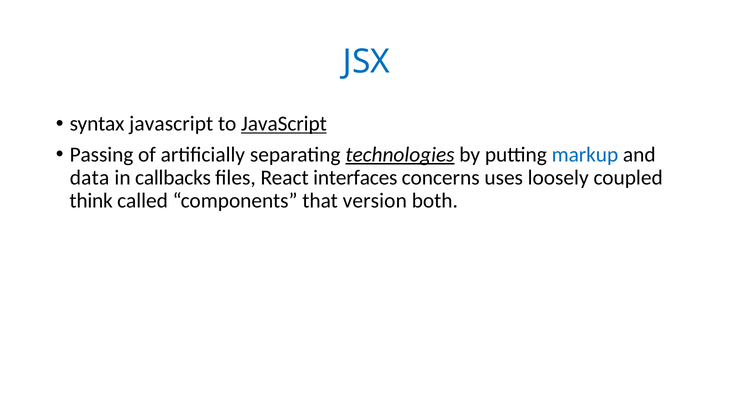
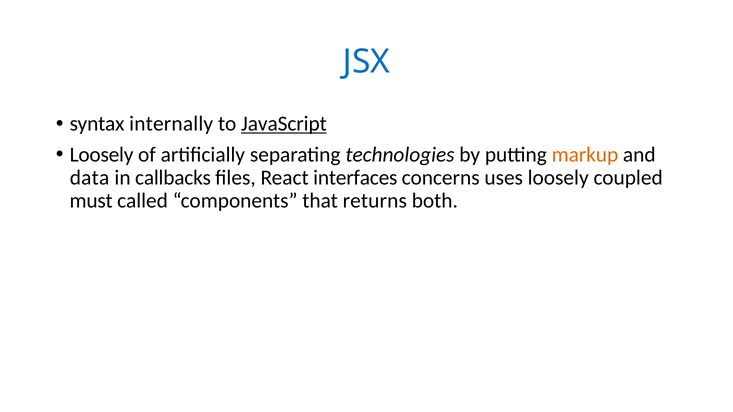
syntax javascript: javascript -> internally (171, 124)
Passing: Passing -> Loosely (102, 155)
technologies underline: present -> none (400, 155)
markup colour: blue -> orange (585, 155)
think: think -> must (91, 201)
version: version -> returns (375, 201)
